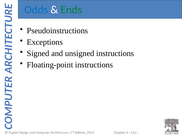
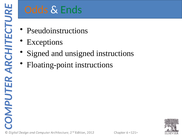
Odds colour: blue -> orange (36, 10)
